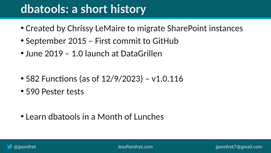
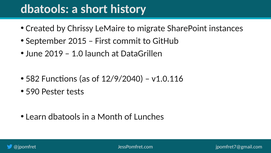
12/9/2023: 12/9/2023 -> 12/9/2040 (122, 79)
